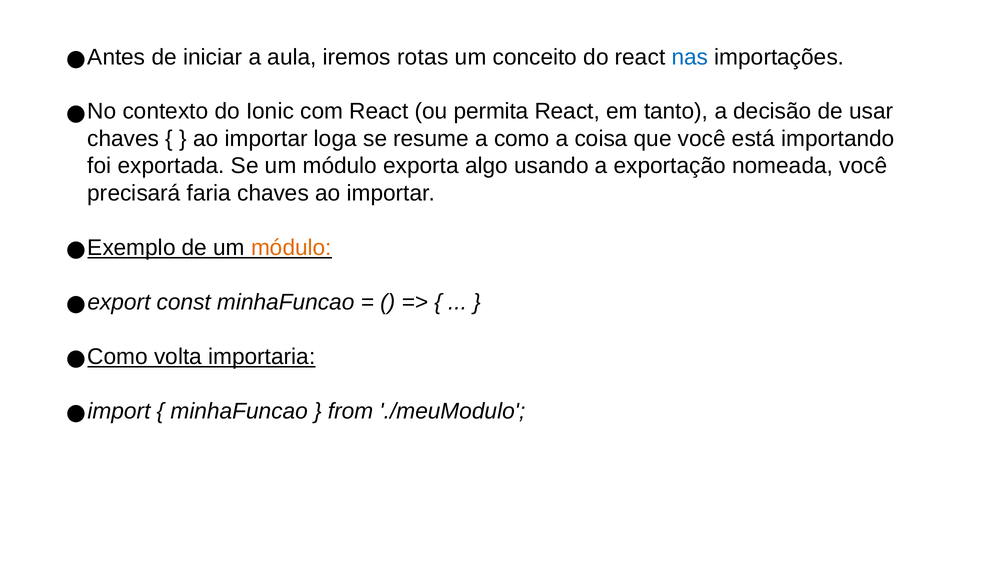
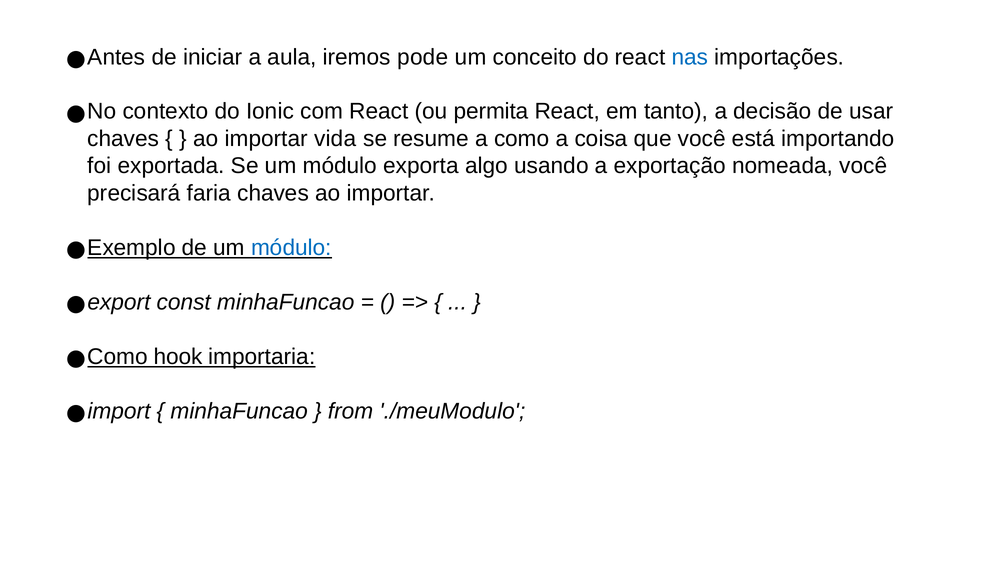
rotas: rotas -> pode (423, 57)
loga: loga -> vida (335, 139)
módulo colour: orange -> blue (291, 247)
volta: volta -> hook (178, 356)
